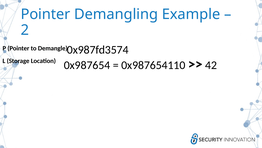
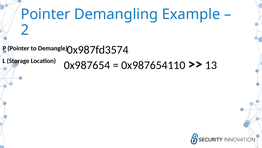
42: 42 -> 13 (211, 65)
